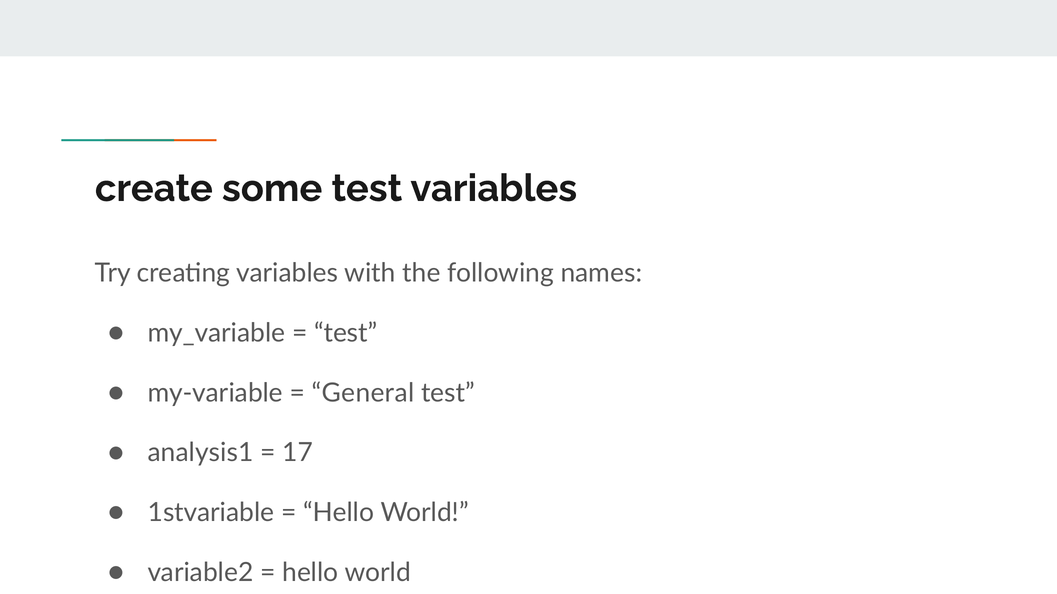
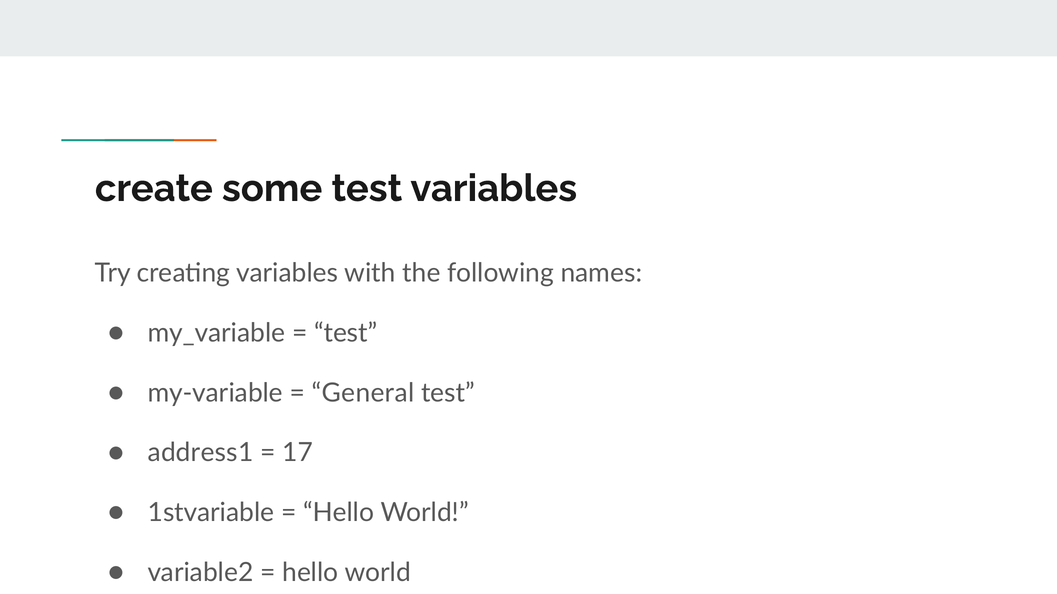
analysis1: analysis1 -> address1 (201, 453)
